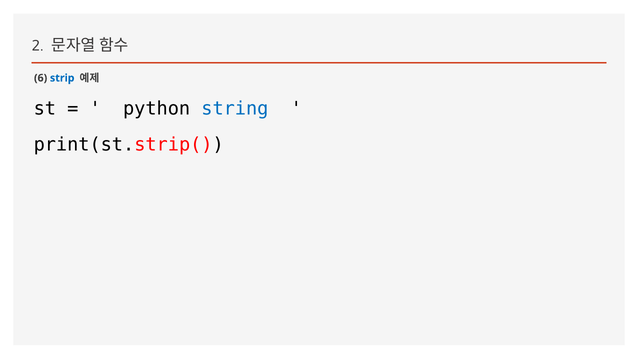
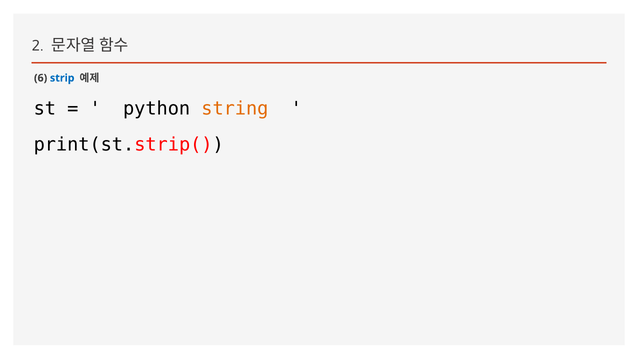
string colour: blue -> orange (235, 109)
